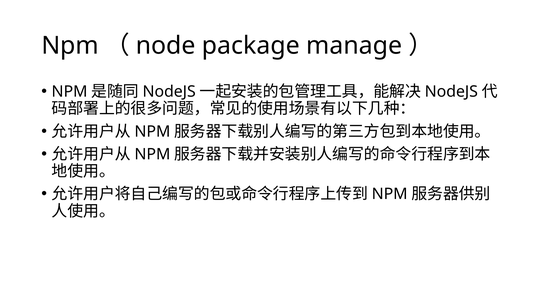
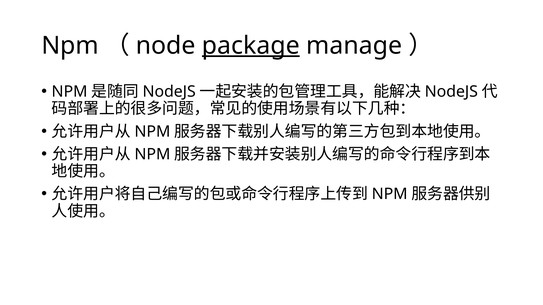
package underline: none -> present (251, 46)
